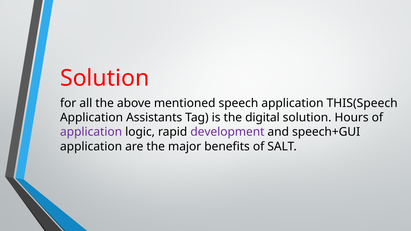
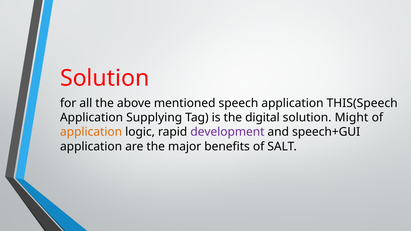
Assistants: Assistants -> Supplying (154, 118)
Hours: Hours -> Might (352, 118)
application colour: purple -> orange (91, 132)
